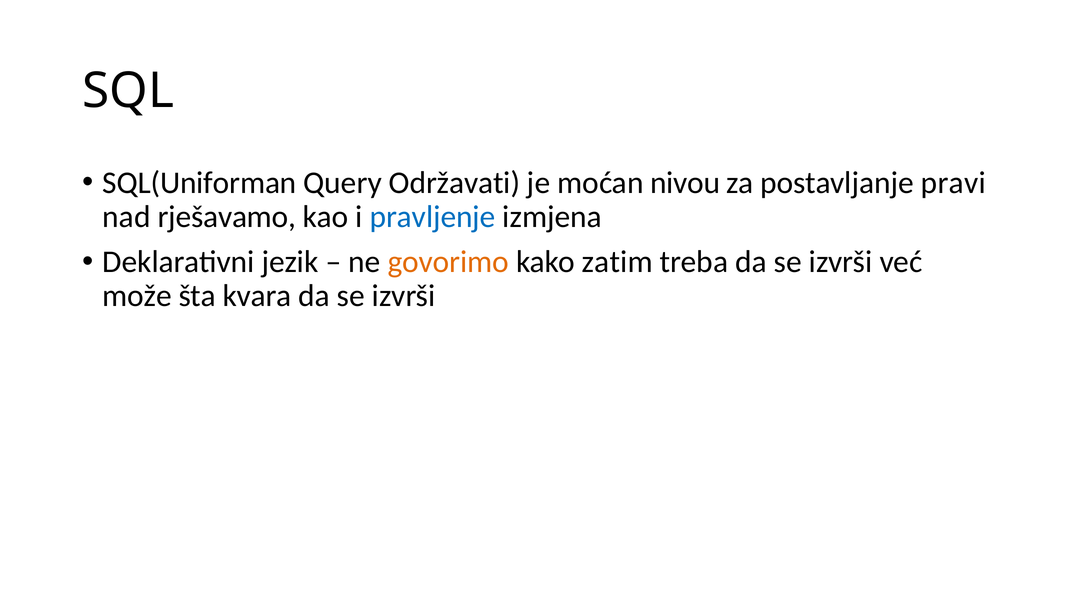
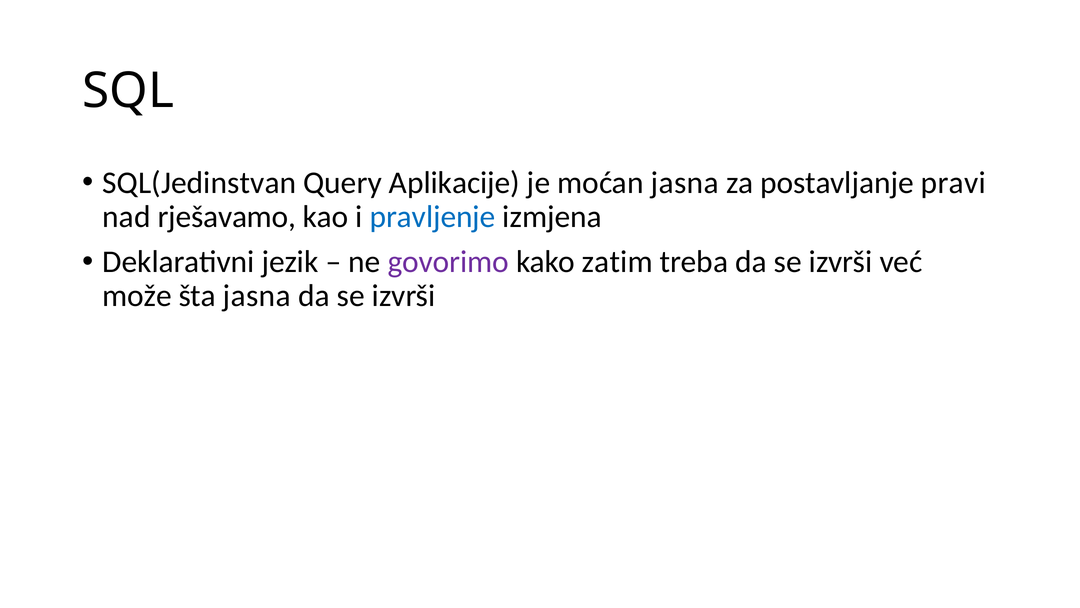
SQL(Uniforman: SQL(Uniforman -> SQL(Jedinstvan (199, 183)
Održavati: Održavati -> Aplikacije (455, 183)
moćan nivou: nivou -> jasna (685, 183)
govorimo colour: orange -> purple (448, 262)
šta kvara: kvara -> jasna (257, 296)
